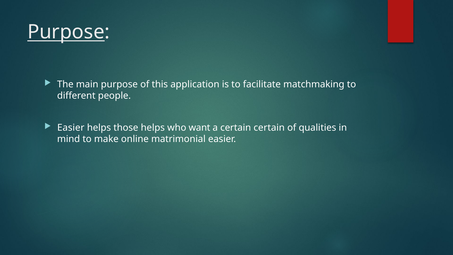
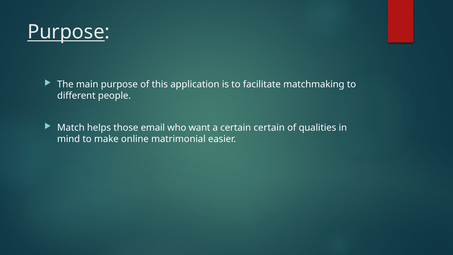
Easier: Easier -> Match (71, 128)
those helps: helps -> email (153, 128)
